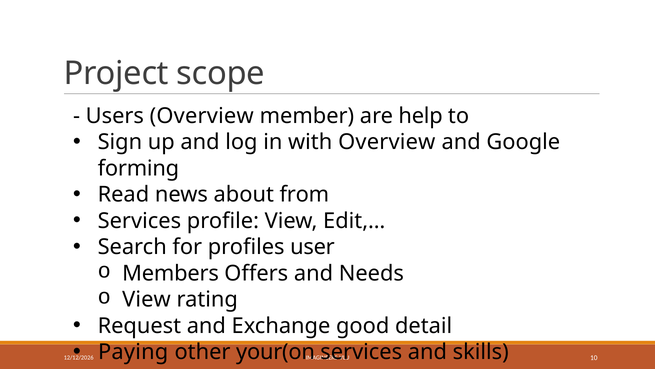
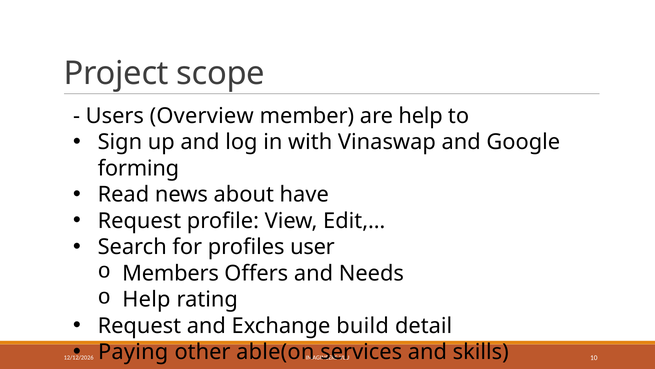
with Overview: Overview -> Vinaswap (387, 142)
from: from -> have (304, 194)
Services: Services -> Request (139, 221)
View: View -> Help (146, 299)
good: good -> build (363, 325)
your(on: your(on -> able(on (275, 352)
